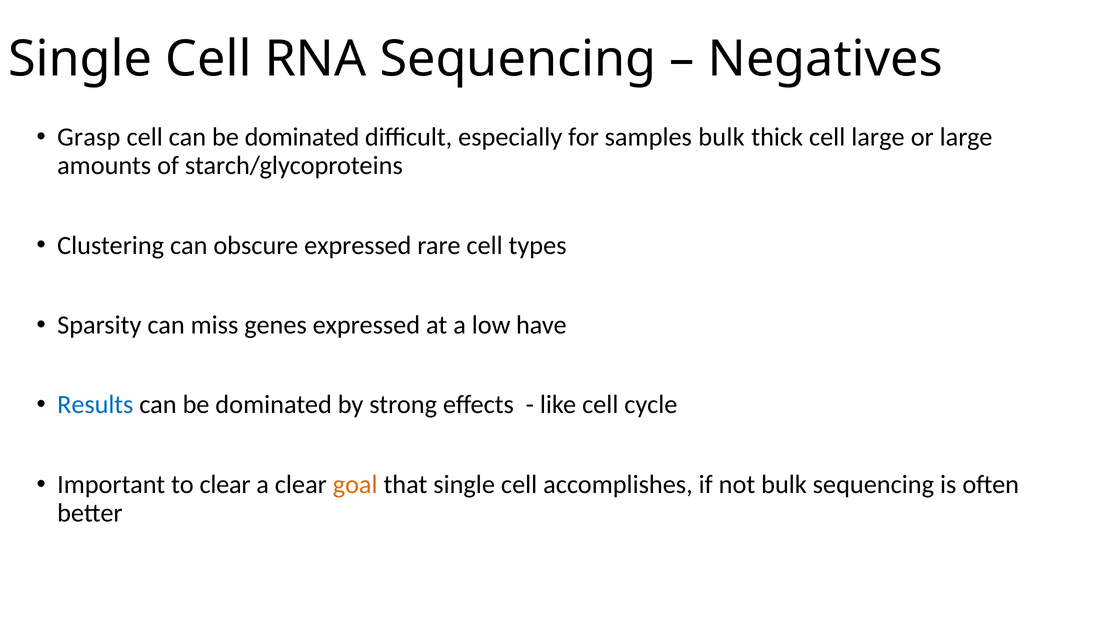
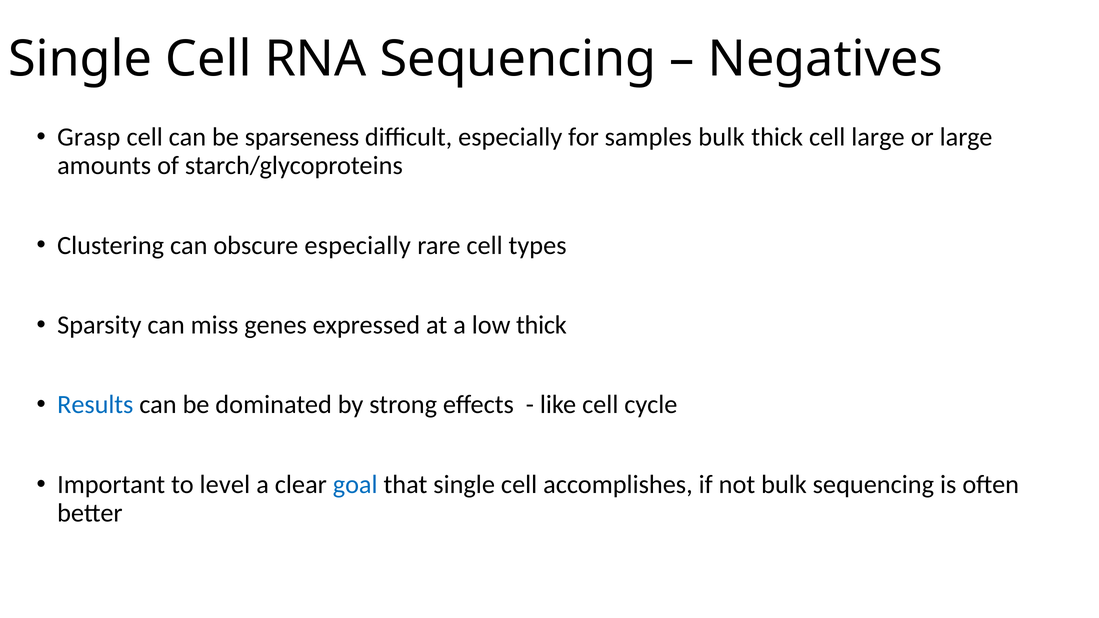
cell can be dominated: dominated -> sparseness (302, 137)
obscure expressed: expressed -> especially (358, 245)
low have: have -> thick (541, 325)
to clear: clear -> level (225, 485)
goal colour: orange -> blue (355, 485)
